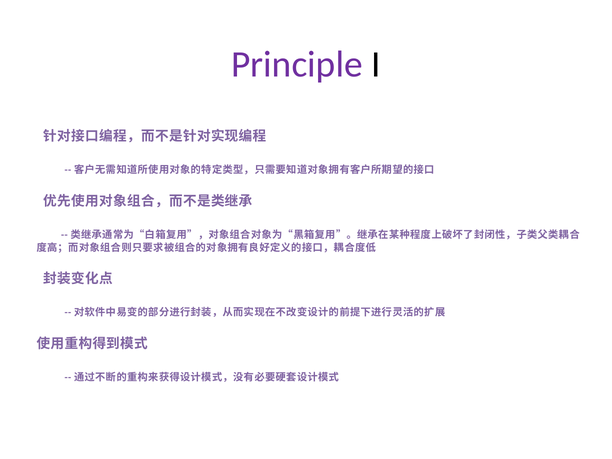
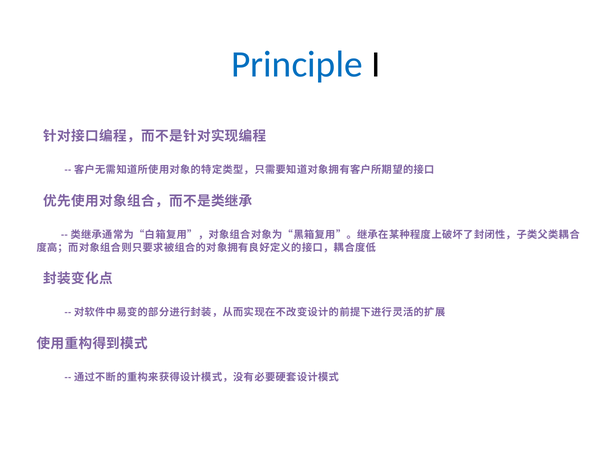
Principle colour: purple -> blue (297, 65)
